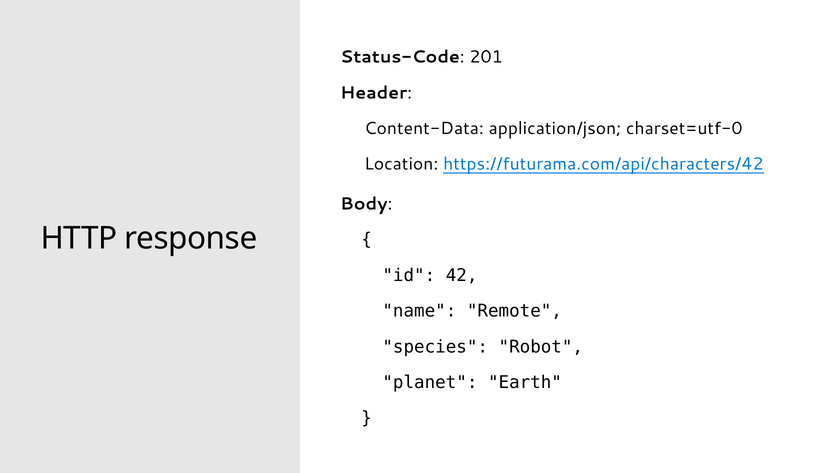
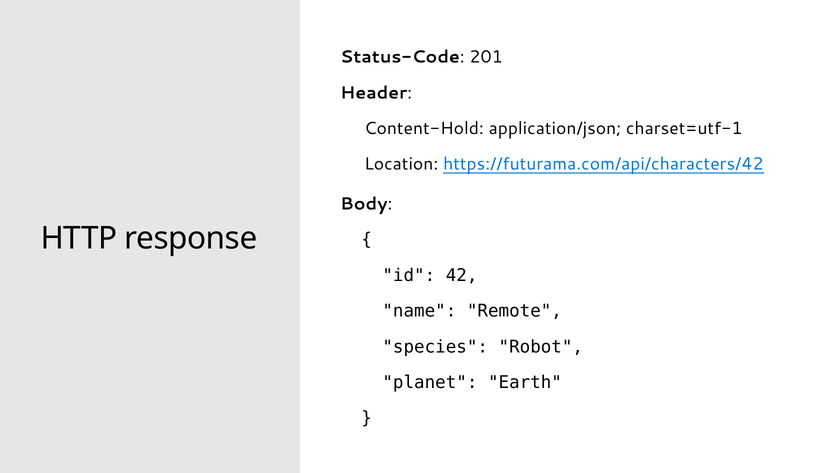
Content-Data: Content-Data -> Content-Hold (424, 128)
charset=utf-0: charset=utf-0 -> charset=utf-1 (684, 128)
